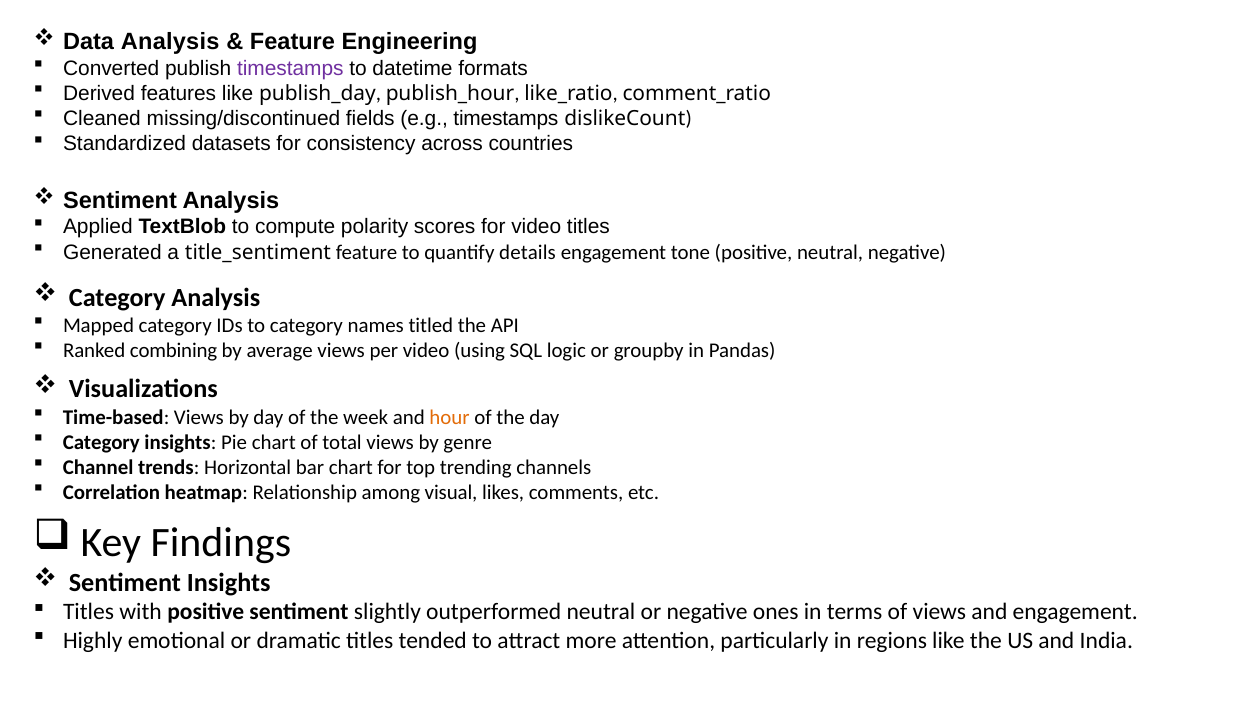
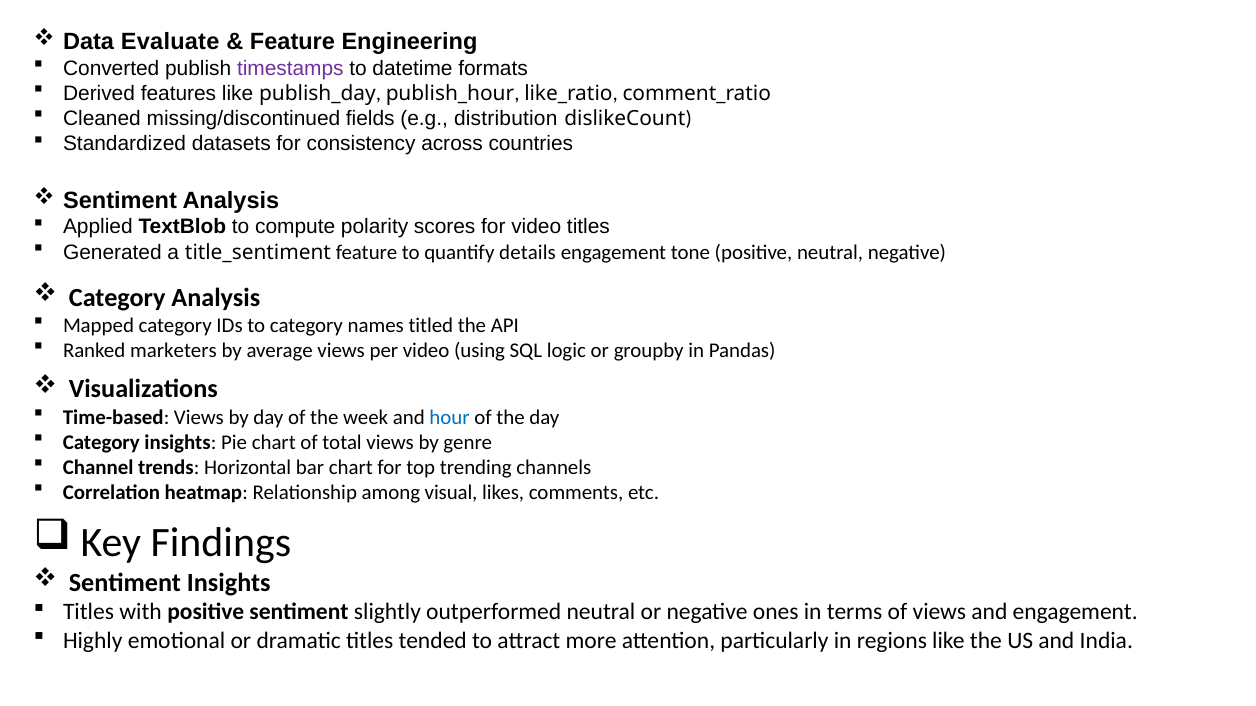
Data Analysis: Analysis -> Evaluate (170, 42)
e.g timestamps: timestamps -> distribution (506, 119)
combining: combining -> marketers (173, 351)
hour colour: orange -> blue (450, 417)
